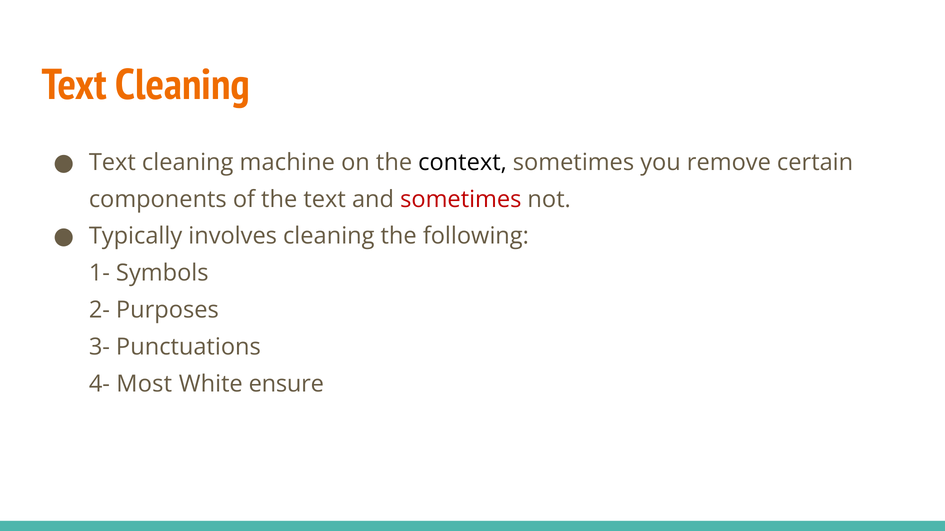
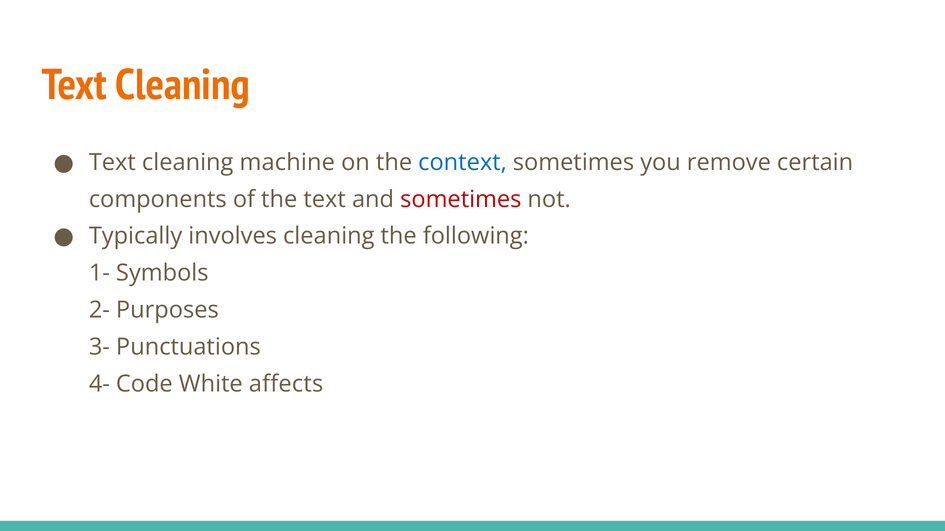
context colour: black -> blue (462, 163)
Most: Most -> Code (144, 384)
ensure: ensure -> affects (286, 384)
